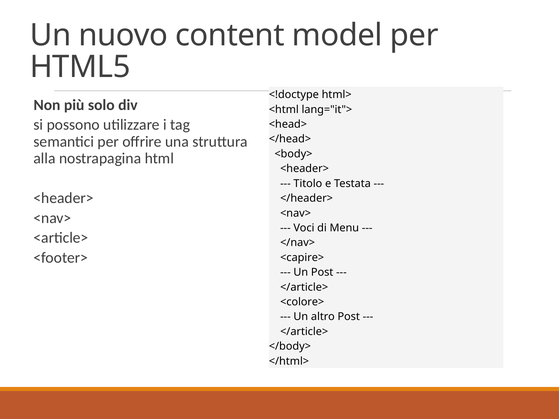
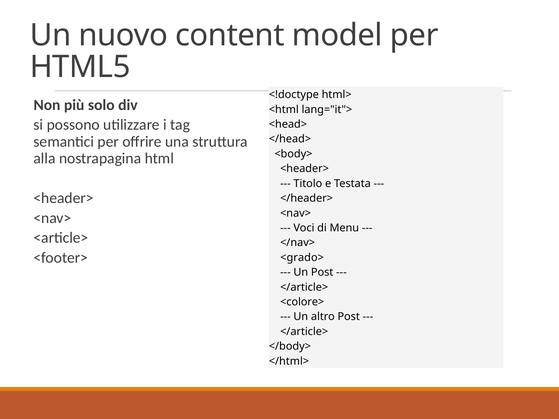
<capire>: <capire> -> <grado> (302, 258)
